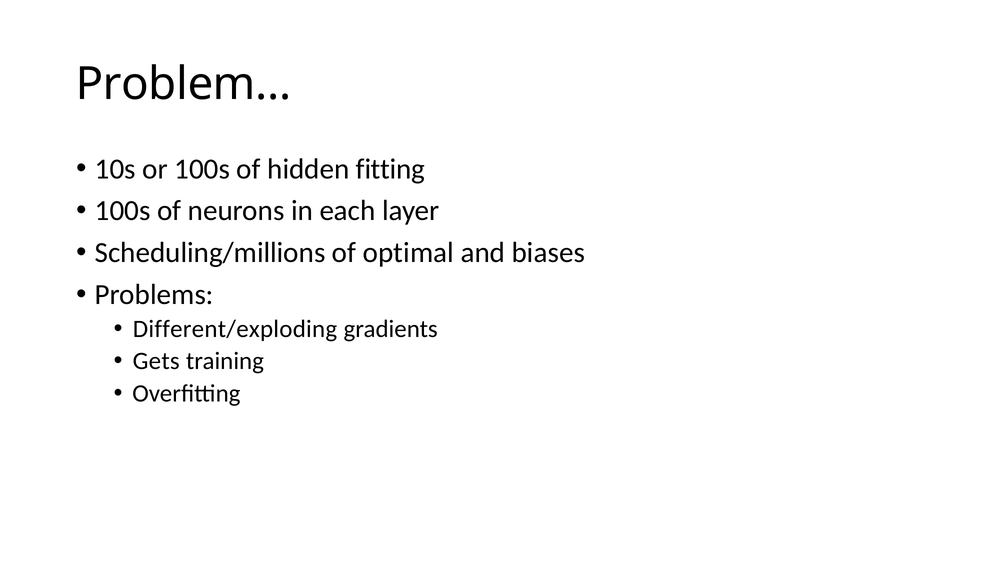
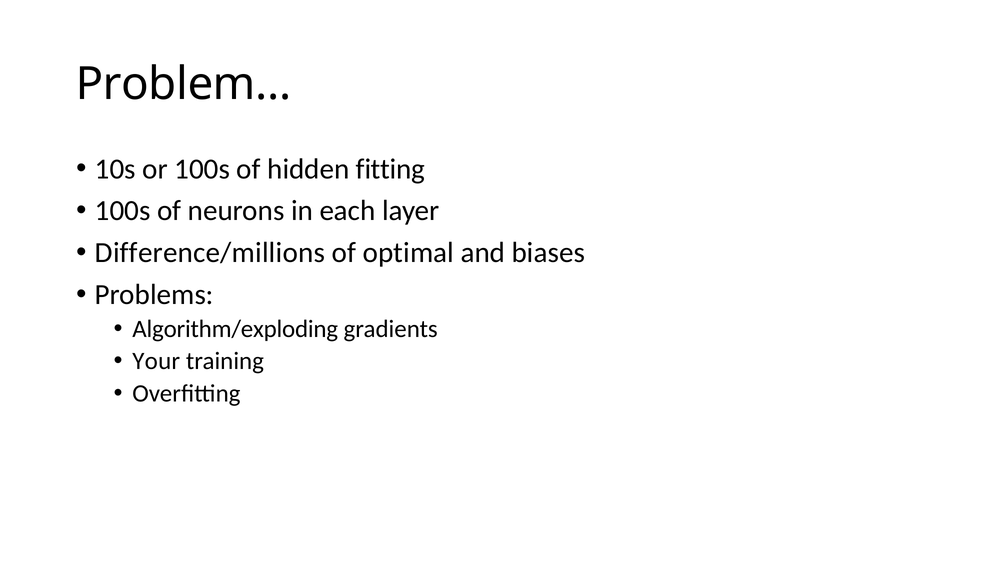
Scheduling/millions: Scheduling/millions -> Difference/millions (210, 253)
Different/exploding: Different/exploding -> Algorithm/exploding (235, 329)
Gets: Gets -> Your (156, 361)
